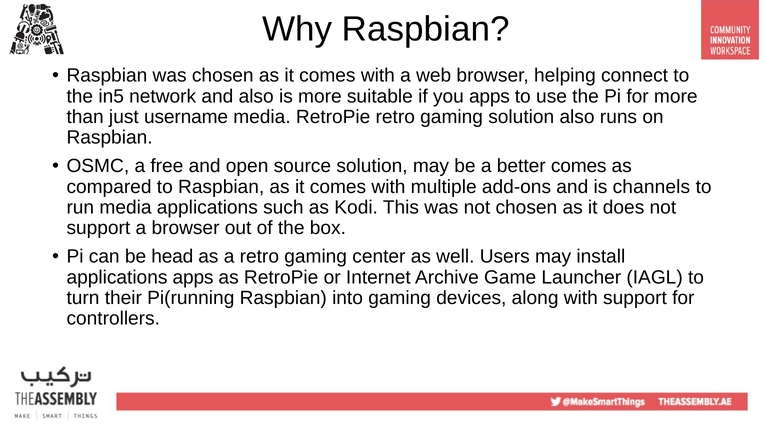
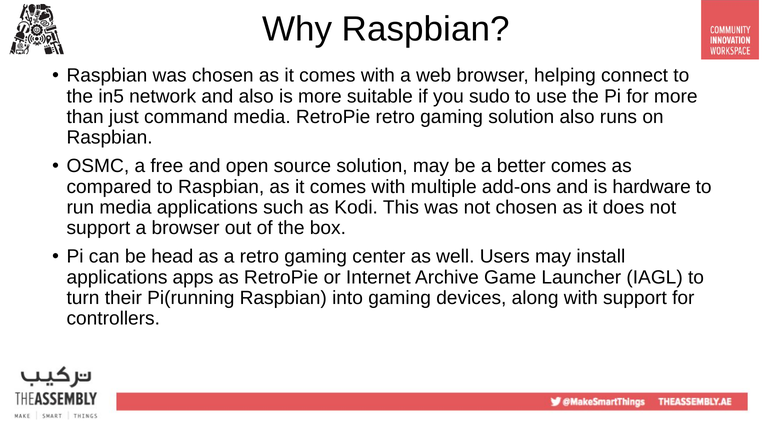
you apps: apps -> sudo (489, 96)
username: username -> command (186, 117)
channels: channels -> hardware (652, 187)
